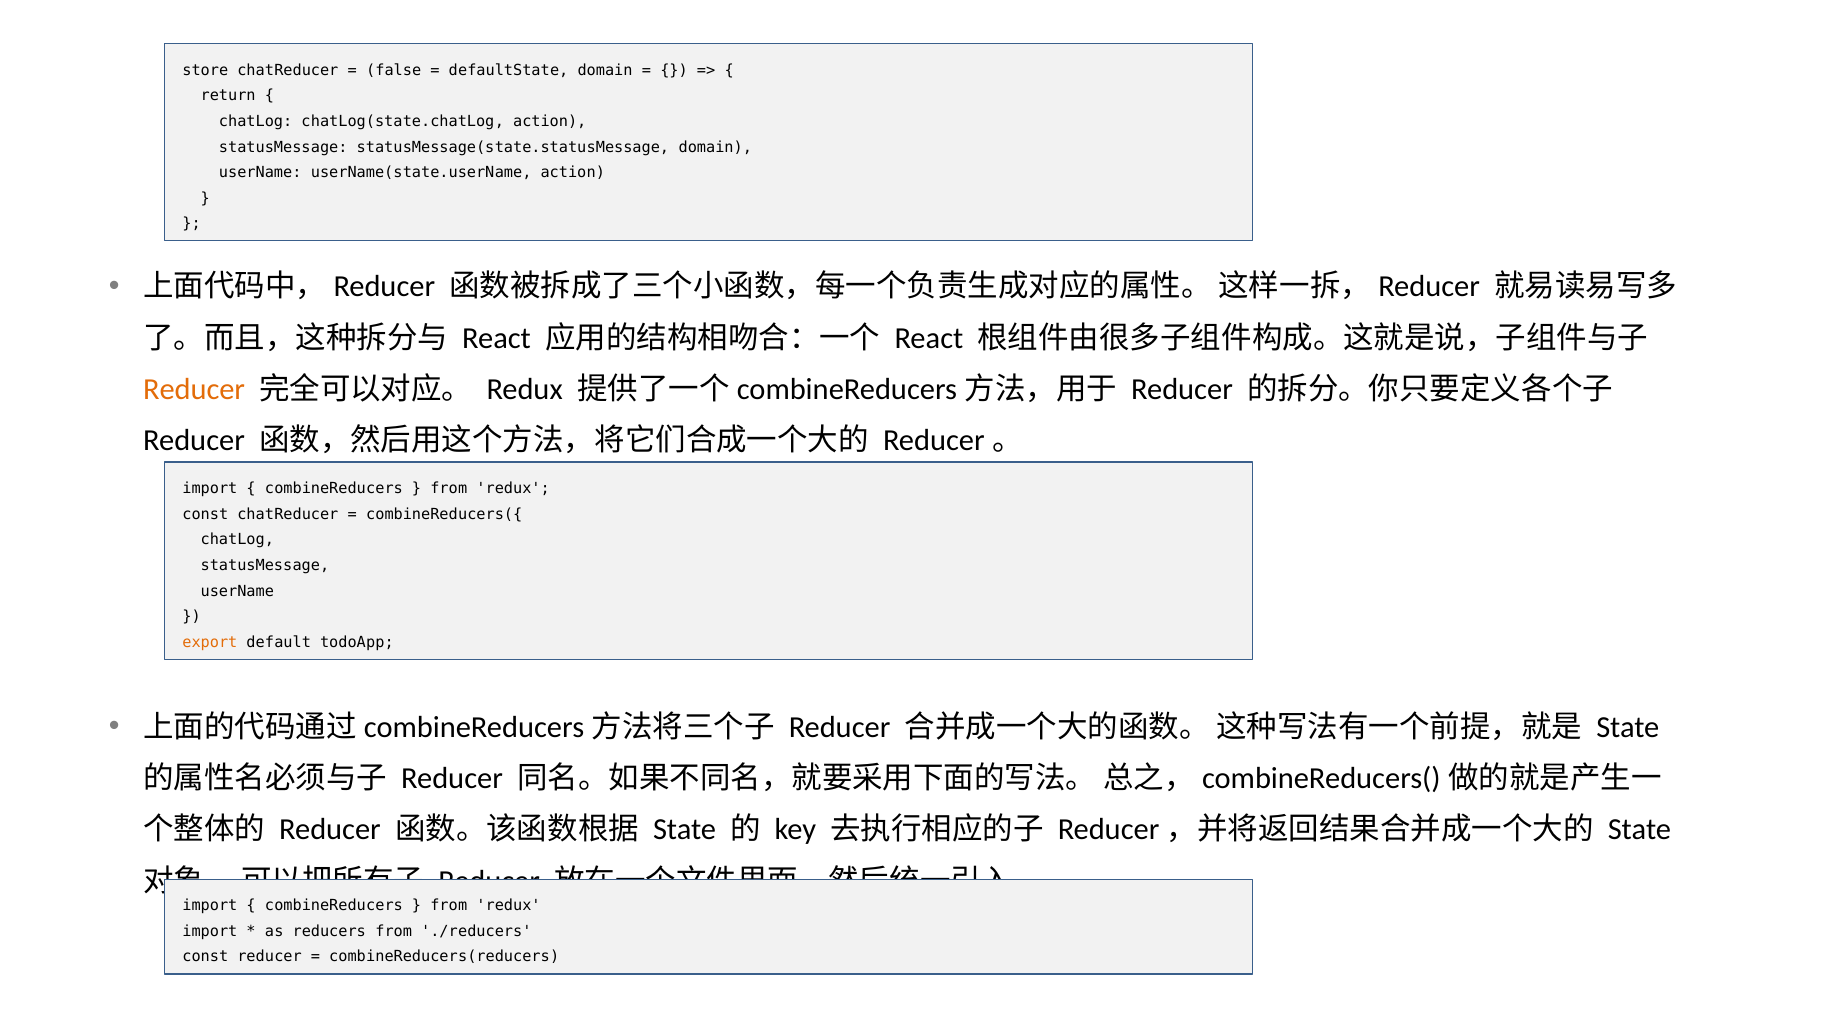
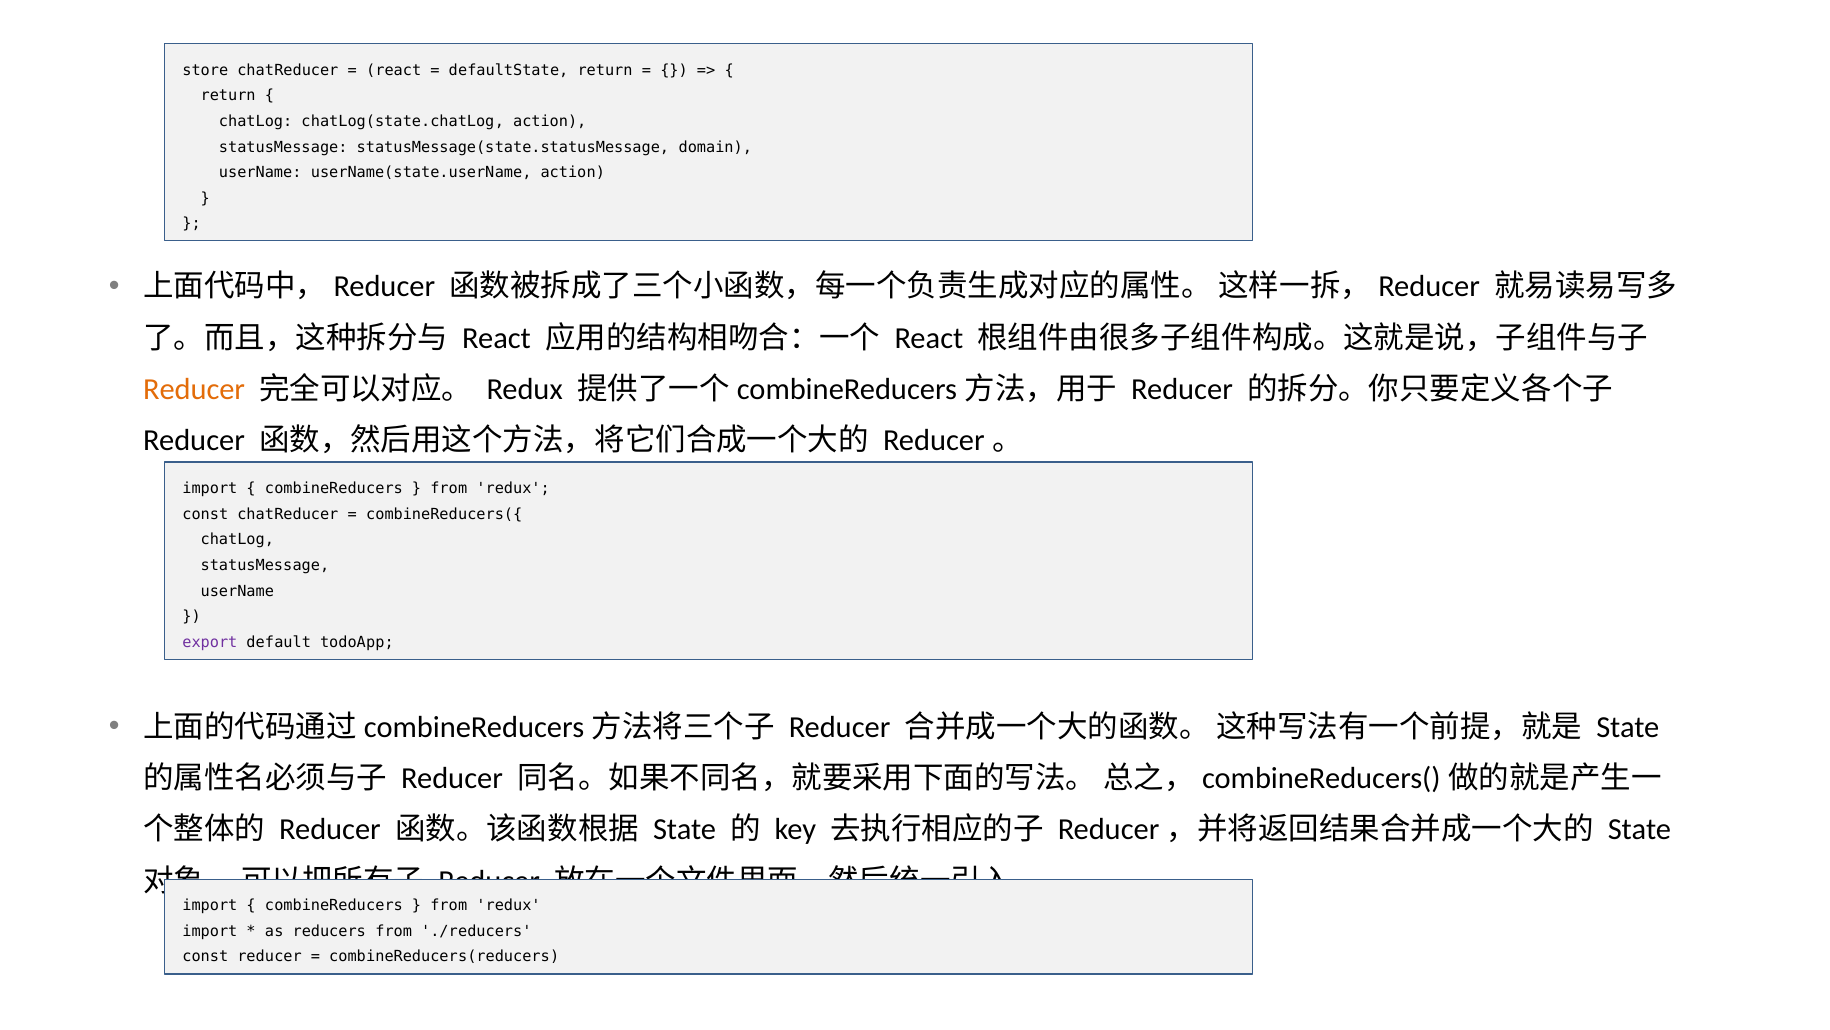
false: false -> react (394, 70)
defaultState domain: domain -> return (605, 70)
export colour: orange -> purple (210, 642)
